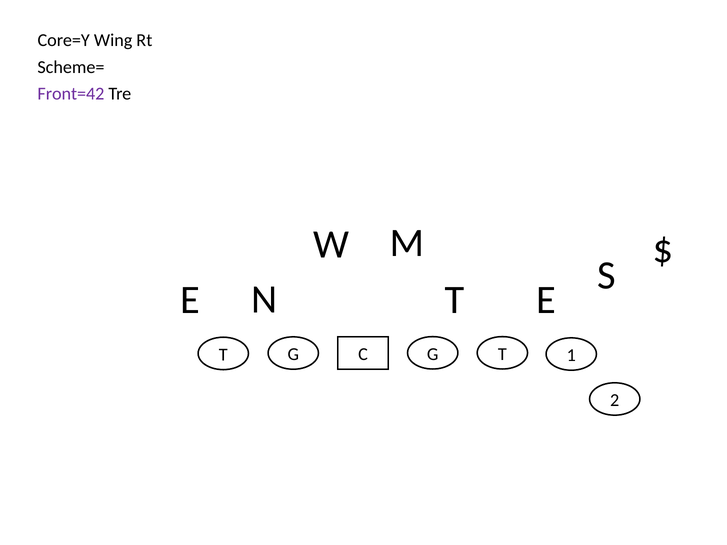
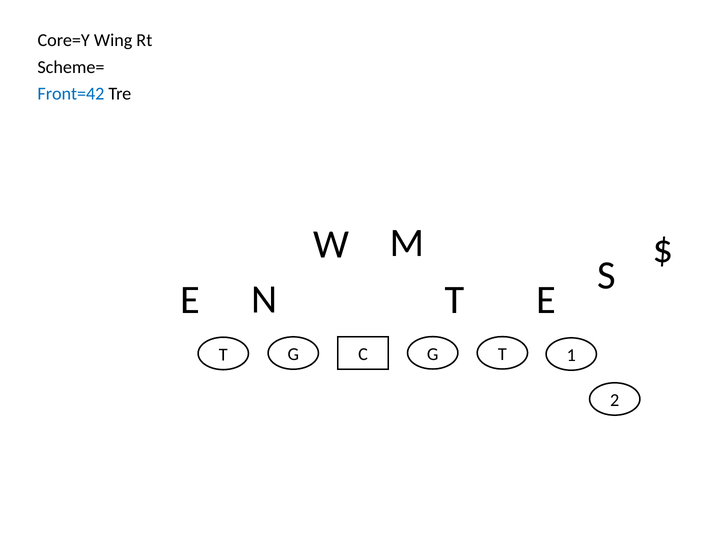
Front=42 colour: purple -> blue (71, 94)
